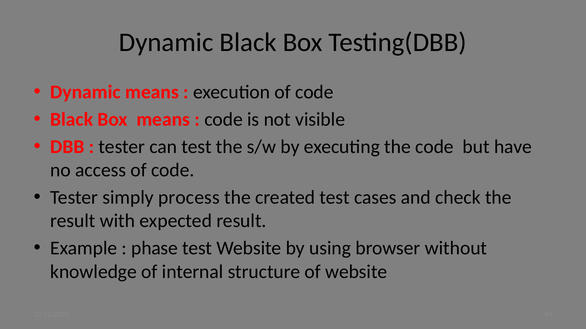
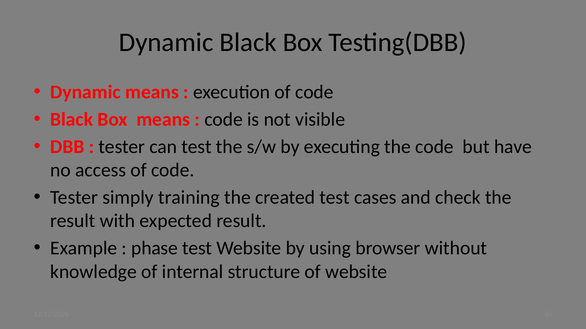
process: process -> training (189, 198)
